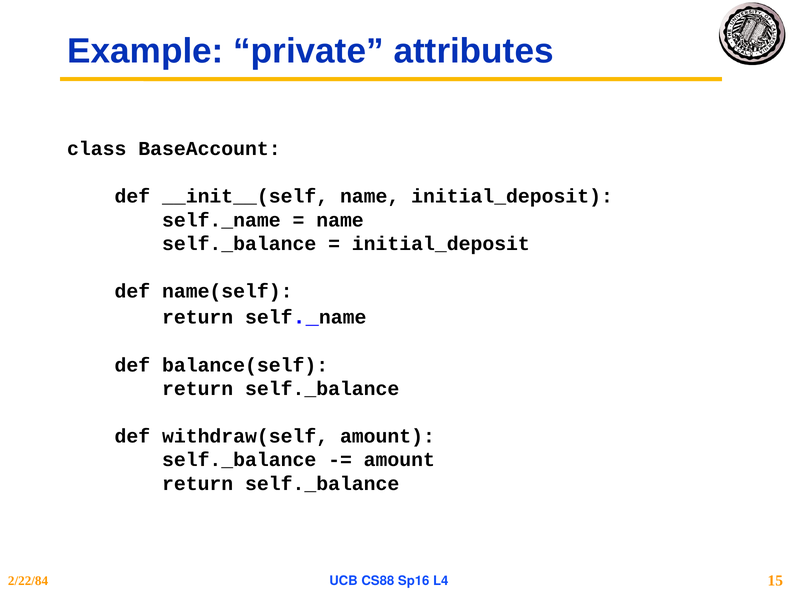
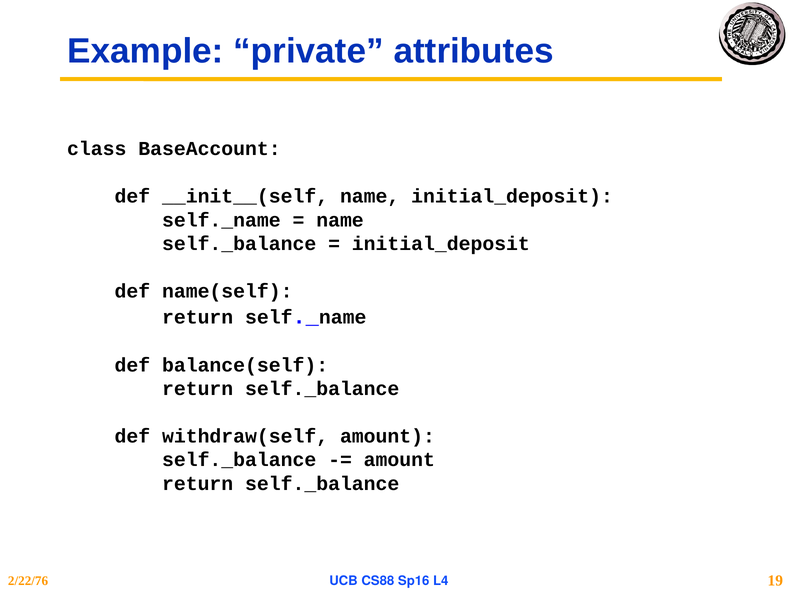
2/22/84: 2/22/84 -> 2/22/76 (28, 581)
15: 15 -> 19 (775, 581)
